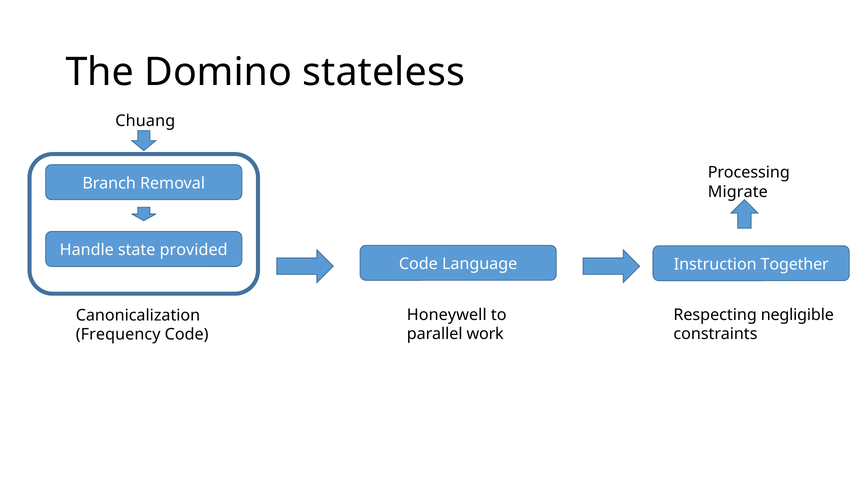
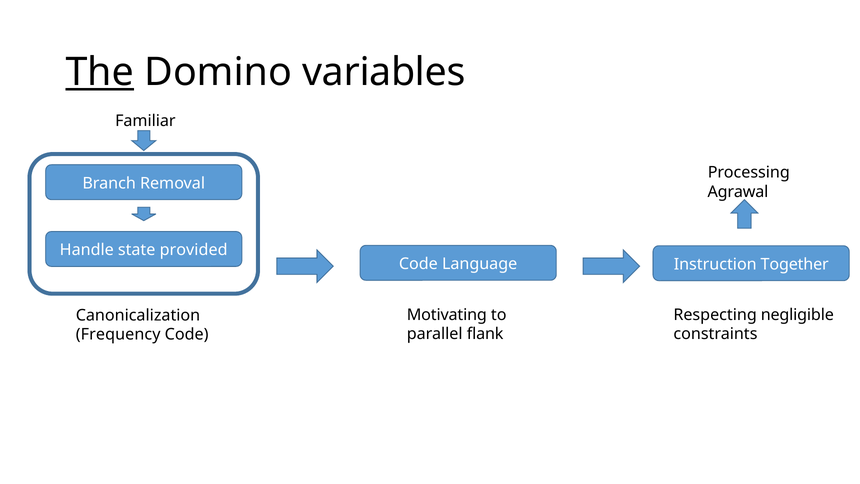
The underline: none -> present (100, 72)
stateless: stateless -> variables (384, 72)
Chuang: Chuang -> Familiar (145, 121)
Migrate: Migrate -> Agrawal (738, 192)
Honeywell: Honeywell -> Motivating (447, 315)
work: work -> flank (485, 334)
